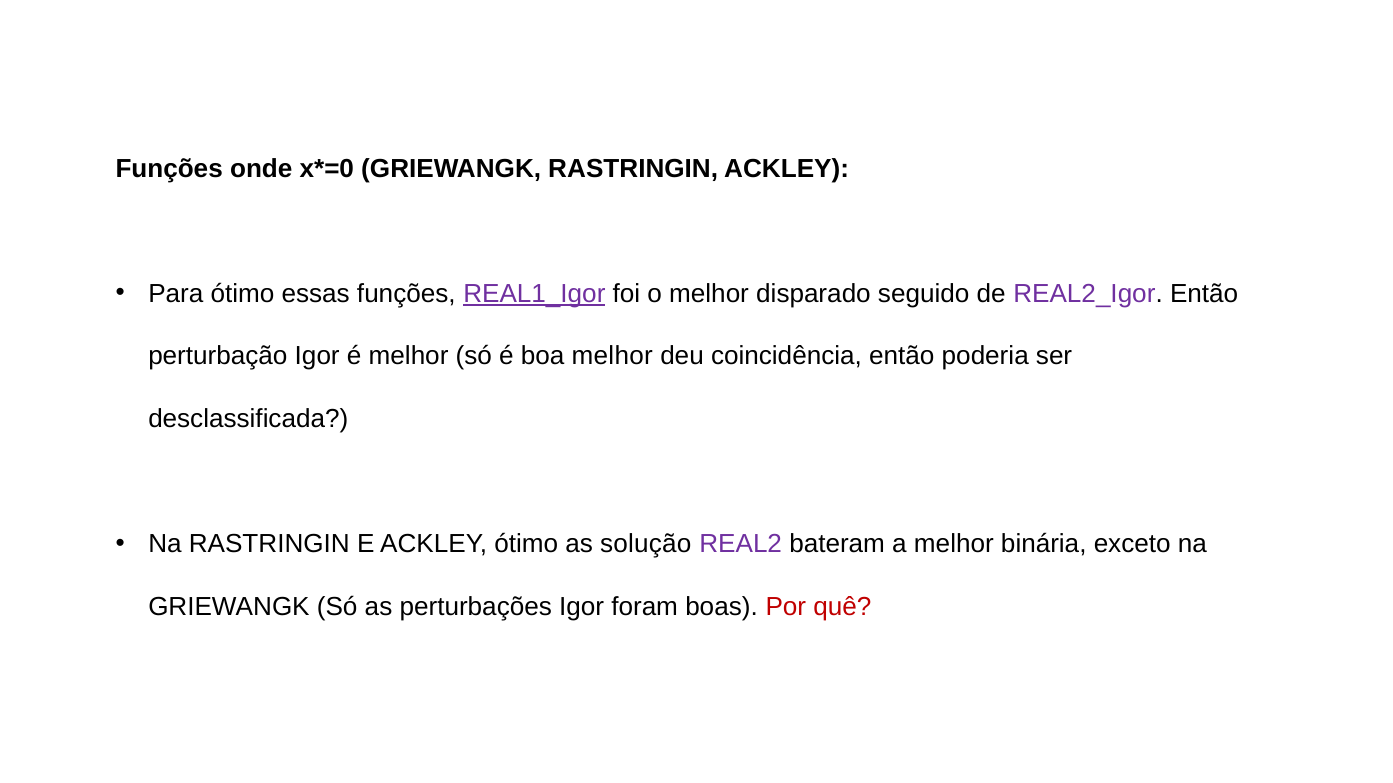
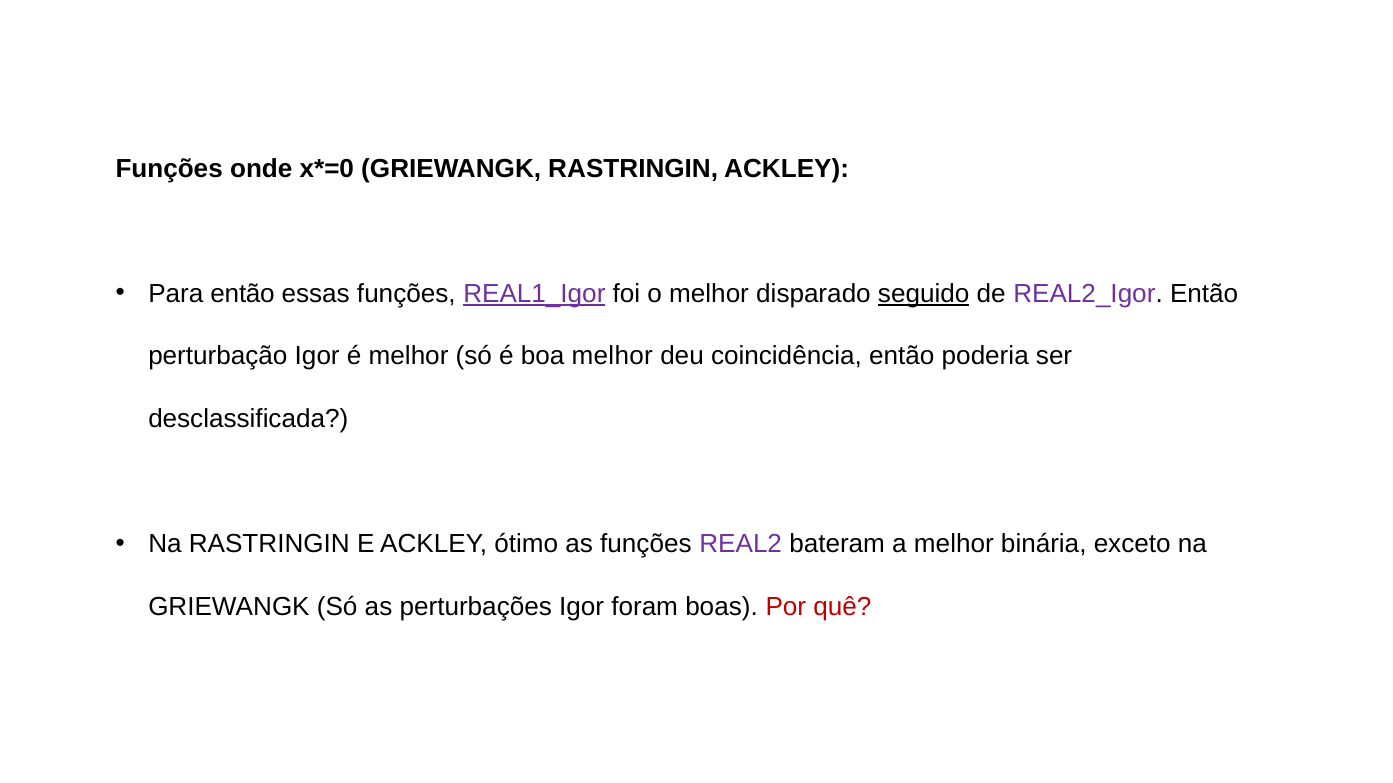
Para ótimo: ótimo -> então (243, 294)
seguido underline: none -> present (924, 294)
as solução: solução -> funções (646, 545)
